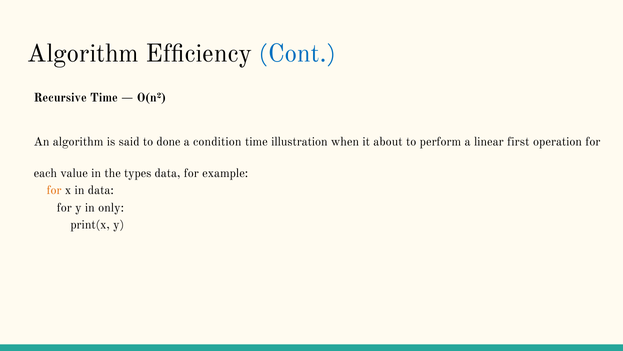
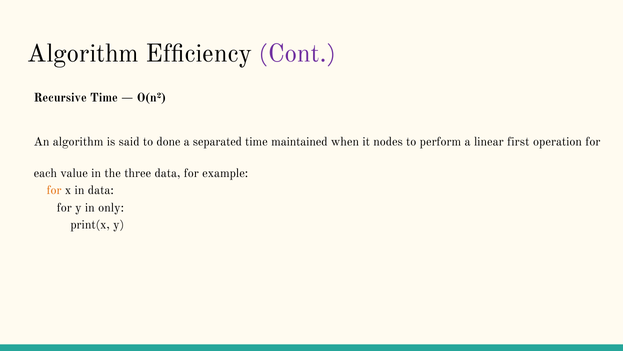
Cont colour: blue -> purple (297, 53)
condition: condition -> separated (217, 141)
illustration: illustration -> maintained (299, 141)
about: about -> nodes (388, 141)
types: types -> three (138, 173)
